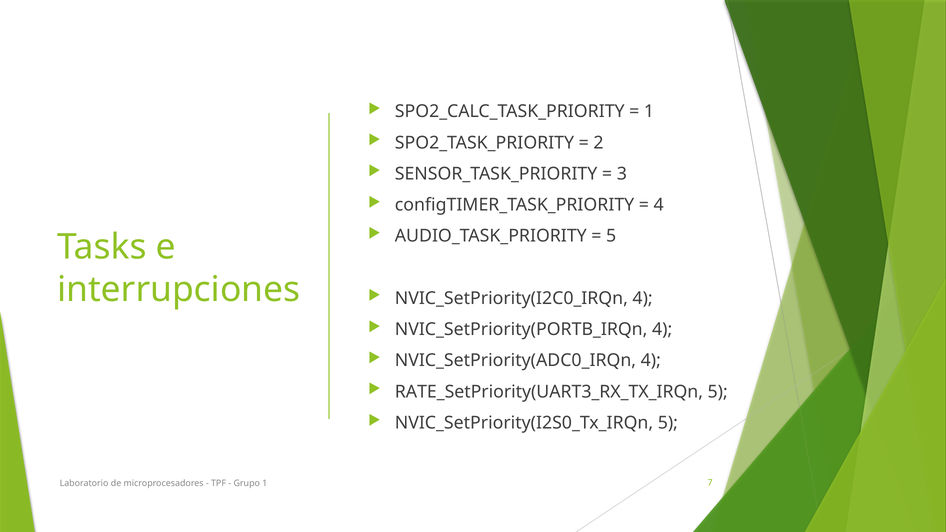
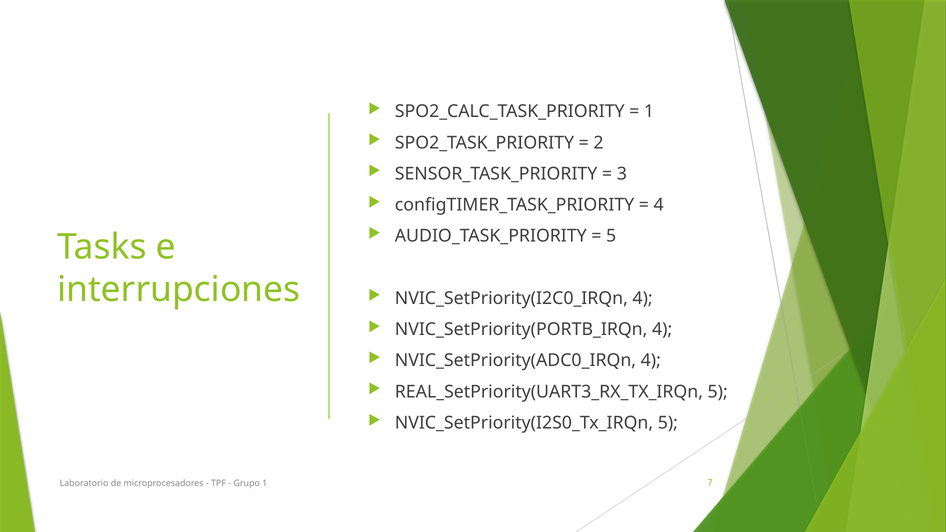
RATE_SetPriority(UART3_RX_TX_IRQn: RATE_SetPriority(UART3_RX_TX_IRQn -> REAL_SetPriority(UART3_RX_TX_IRQn (549, 392)
